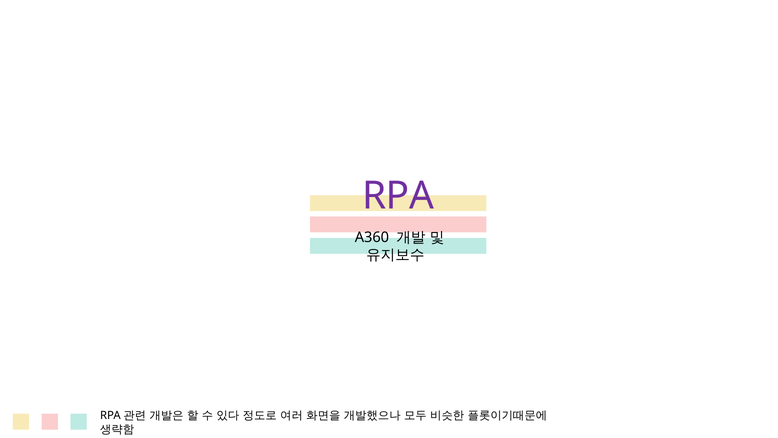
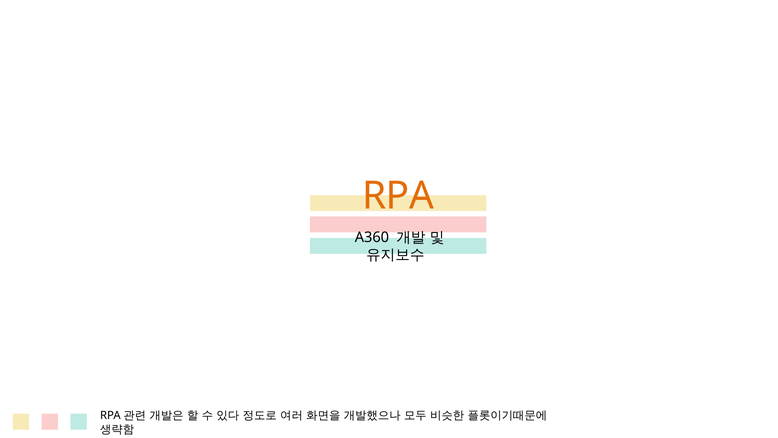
RPA colour: purple -> orange (398, 196)
